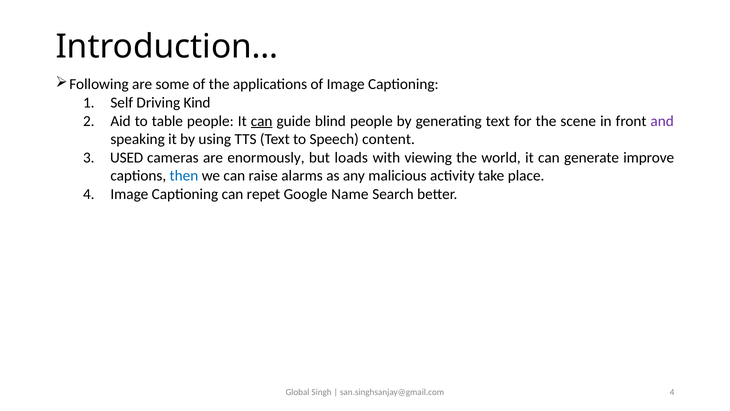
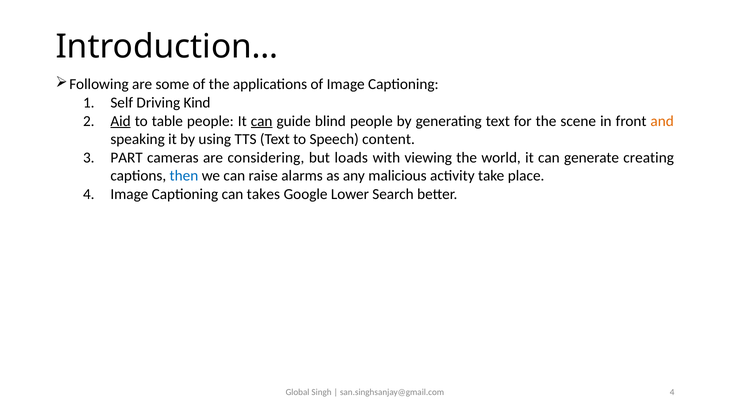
Aid underline: none -> present (121, 121)
and colour: purple -> orange (662, 121)
USED: USED -> PART (127, 157)
enormously: enormously -> considering (266, 157)
improve: improve -> creating (649, 157)
repet: repet -> takes (263, 194)
Name: Name -> Lower (350, 194)
